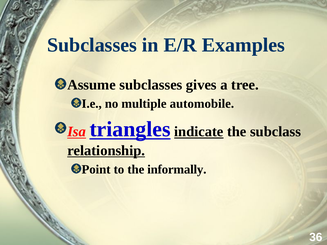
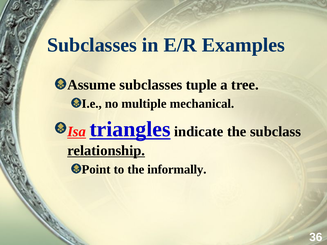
gives: gives -> tuple (201, 85)
automobile: automobile -> mechanical (202, 104)
indicate underline: present -> none (199, 132)
